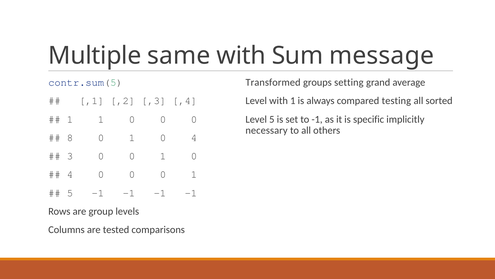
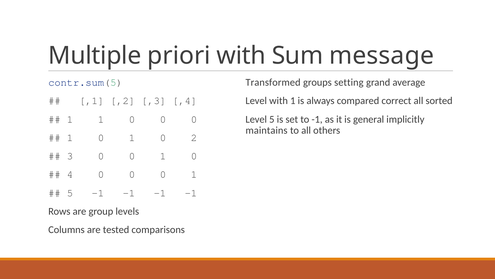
same: same -> priori (179, 55)
testing: testing -> correct (396, 101)
specific: specific -> general (369, 119)
necessary: necessary -> maintains (267, 130)
8: 8 -> 1 (70, 137)
0 4: 4 -> 2 (194, 137)
